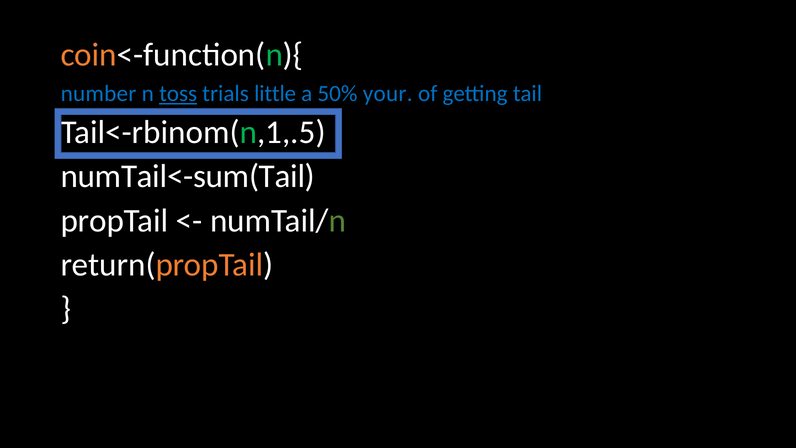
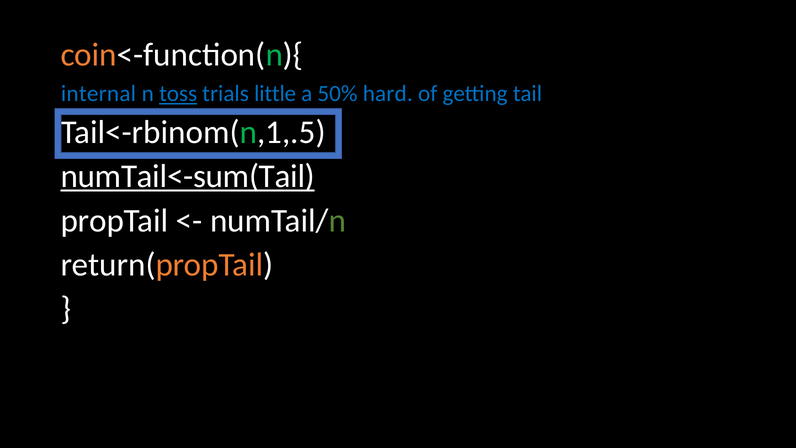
number: number -> internal (98, 94)
your: your -> hard (388, 94)
numTail<-sum(Tail underline: none -> present (188, 176)
